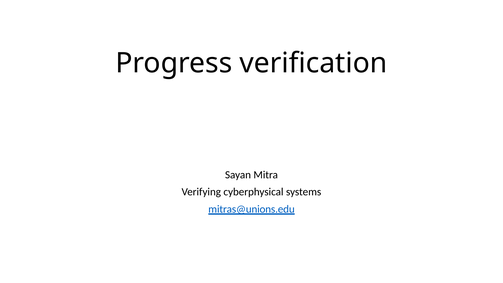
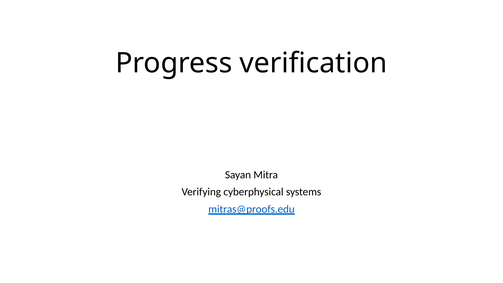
mitras@unions.edu: mitras@unions.edu -> mitras@proofs.edu (251, 209)
